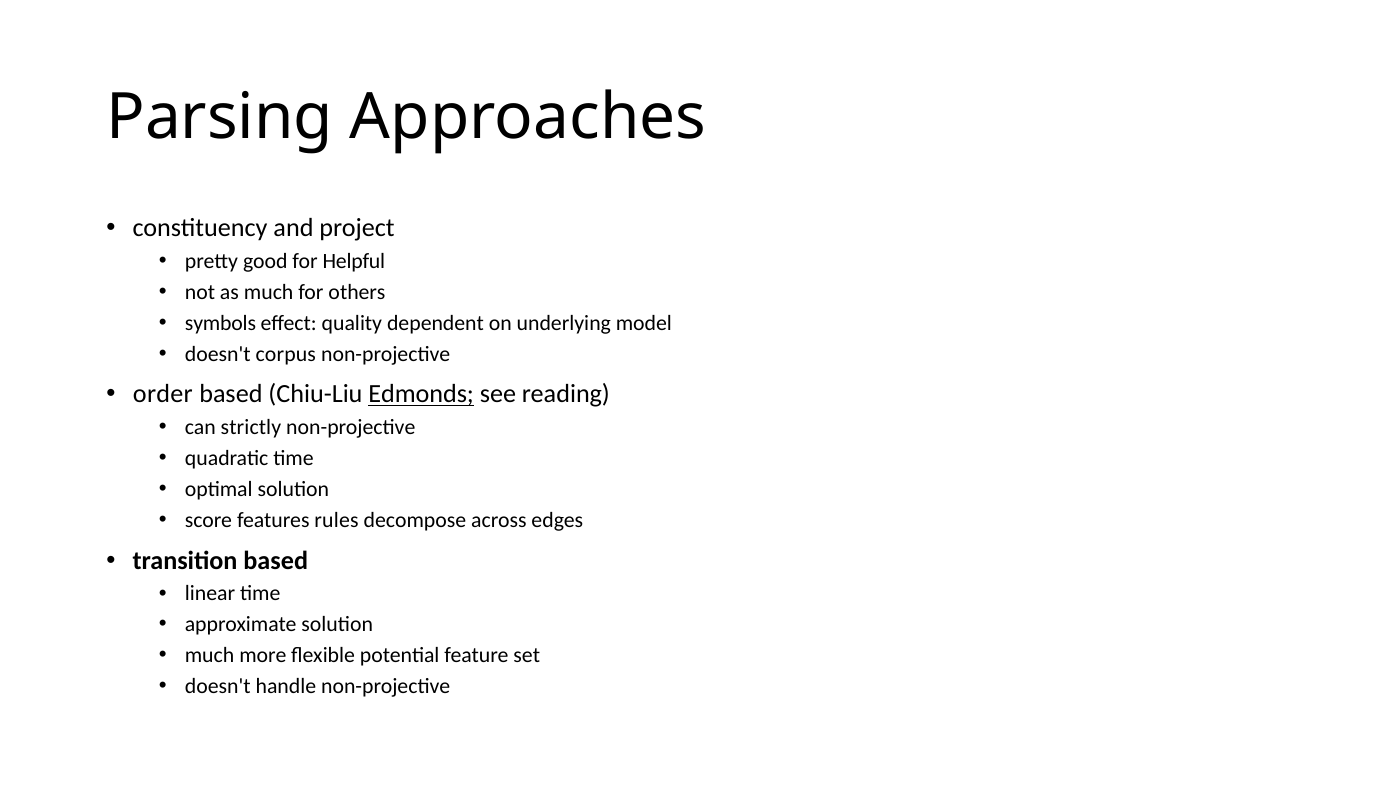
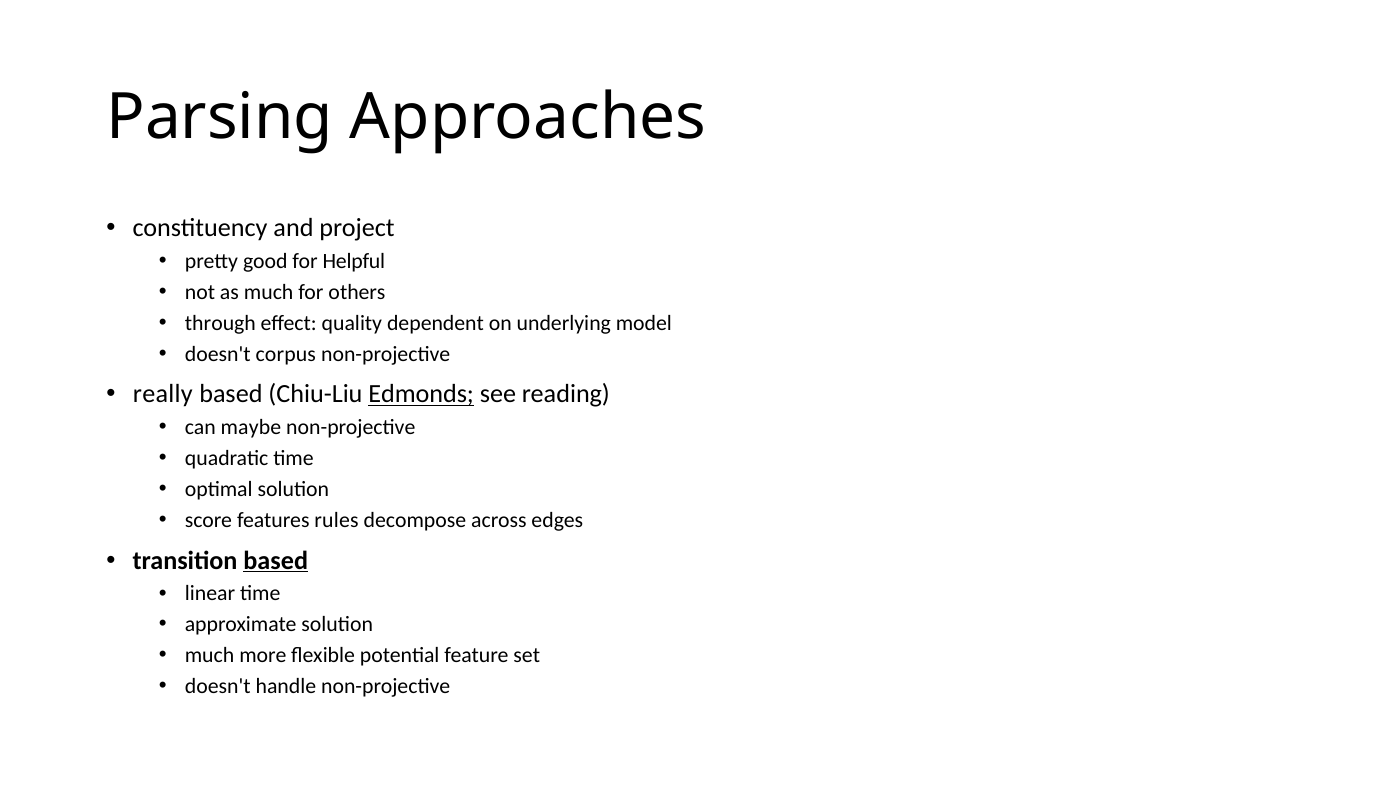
symbols: symbols -> through (220, 323)
order: order -> really (163, 394)
strictly: strictly -> maybe (251, 428)
based underline: none -> present (276, 561)
